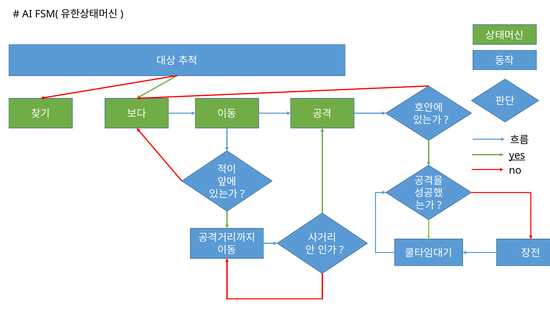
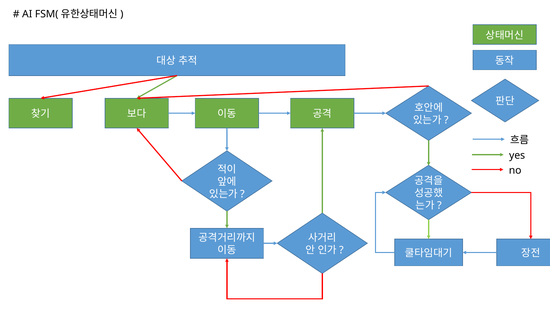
yes underline: present -> none (517, 156)
